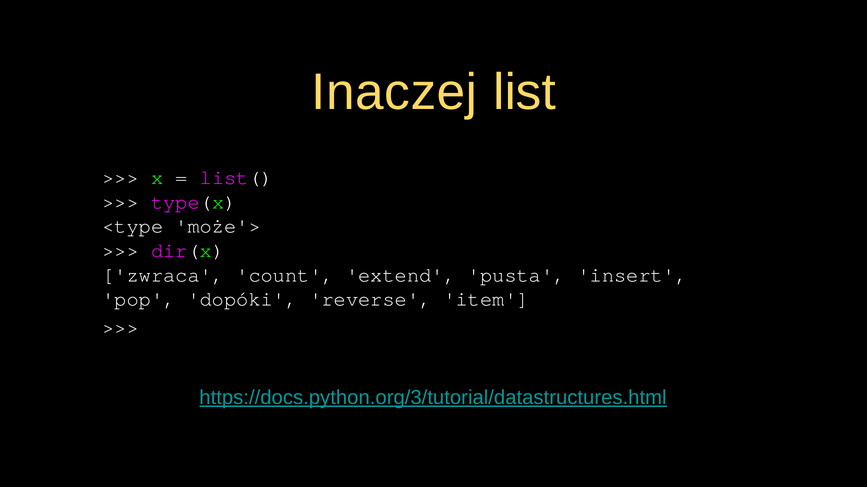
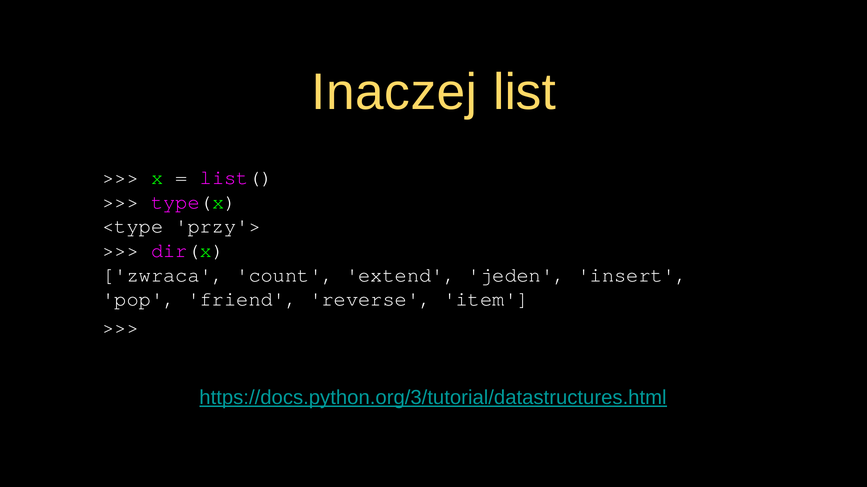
może'>: może'> -> przy'> (218, 227)
pusta: pusta -> jeden (517, 275)
dopóki: dopóki -> friend (242, 300)
